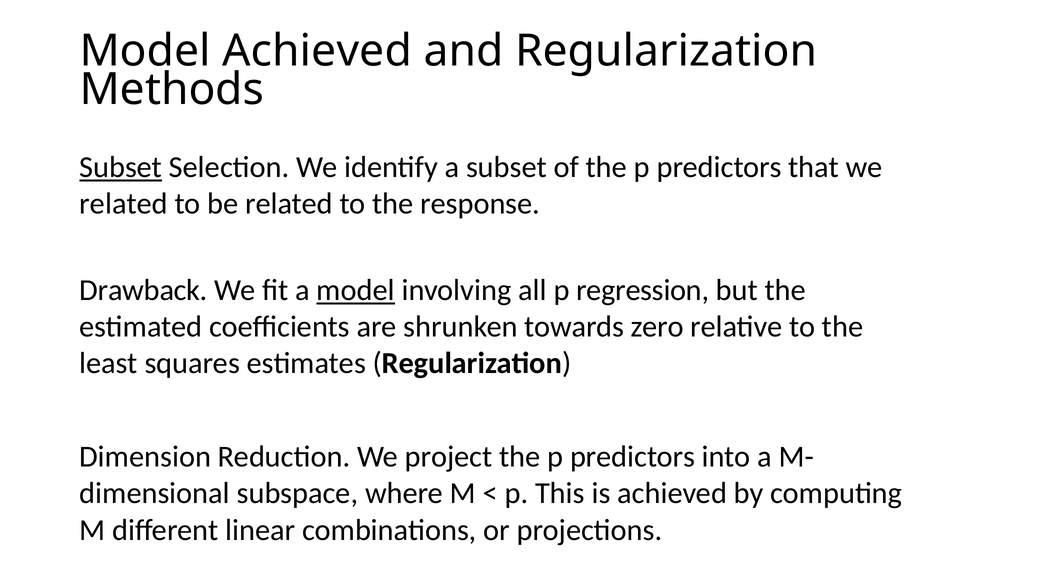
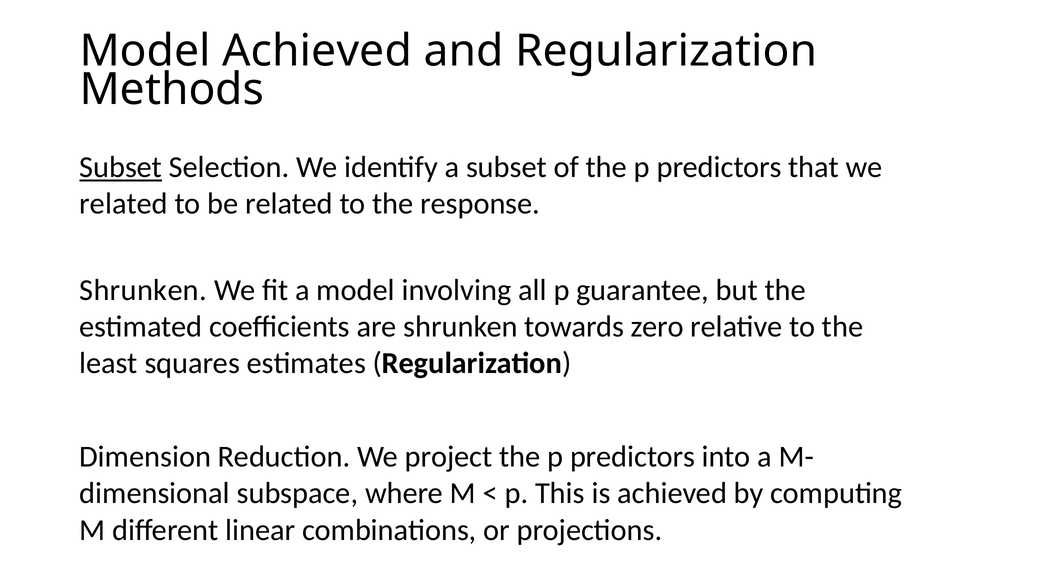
Drawback: Drawback -> Shrunken (143, 290)
model underline: present -> none (356, 290)
regression: regression -> guarantee (643, 290)
